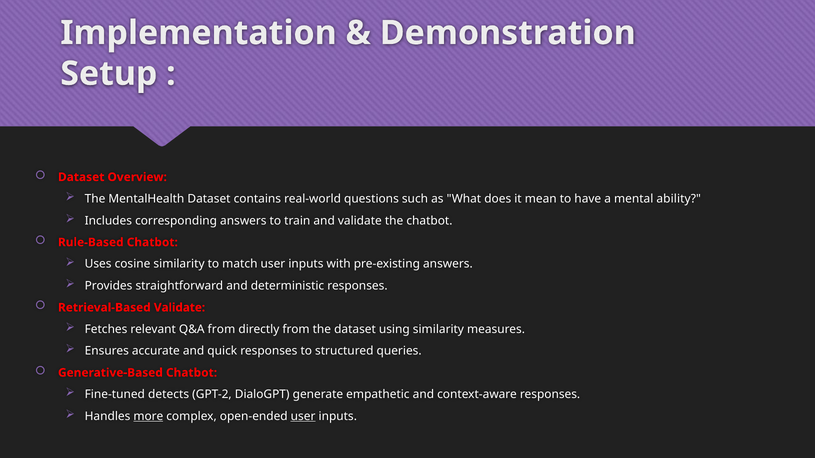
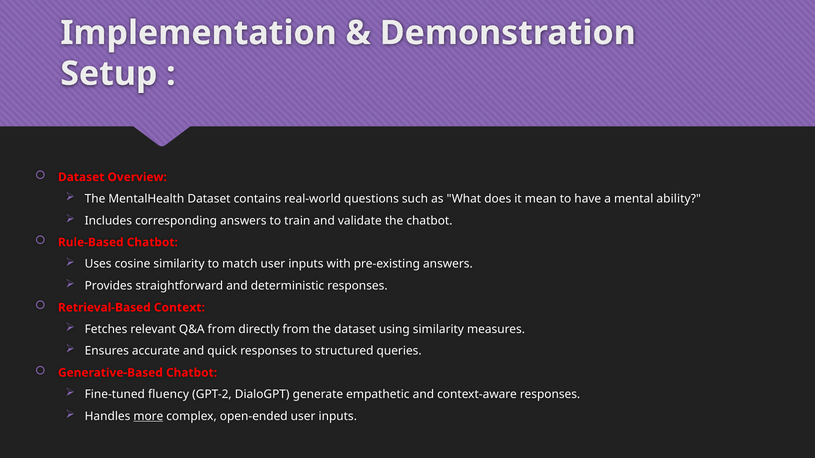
Retrieval-Based Validate: Validate -> Context (179, 308)
detects: detects -> fluency (169, 395)
user underline: present -> none (303, 417)
